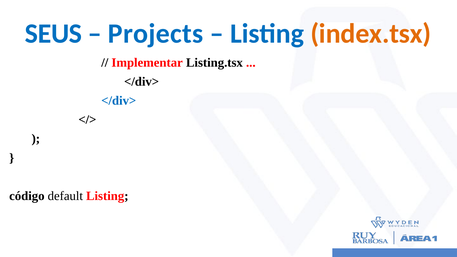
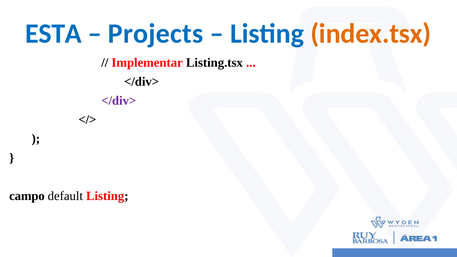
SEUS: SEUS -> ESTA (54, 34)
</div> colour: blue -> purple (119, 101)
código: código -> campo (27, 196)
